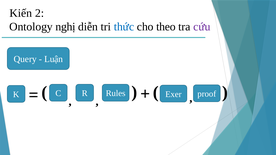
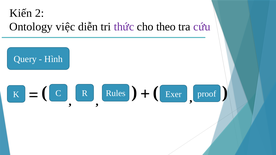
nghị: nghị -> việc (65, 27)
thức colour: blue -> purple (124, 27)
Luận: Luận -> Hình (54, 59)
